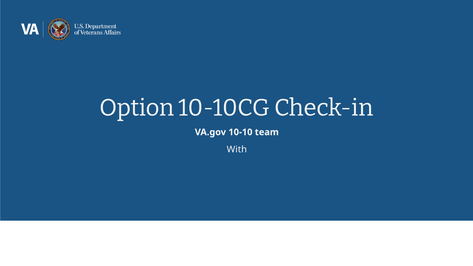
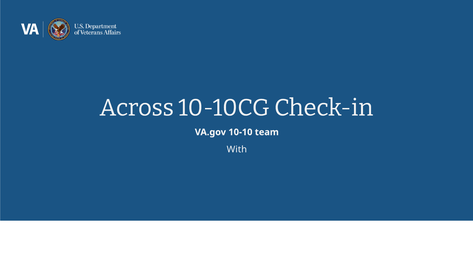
Option: Option -> Across (137, 108)
